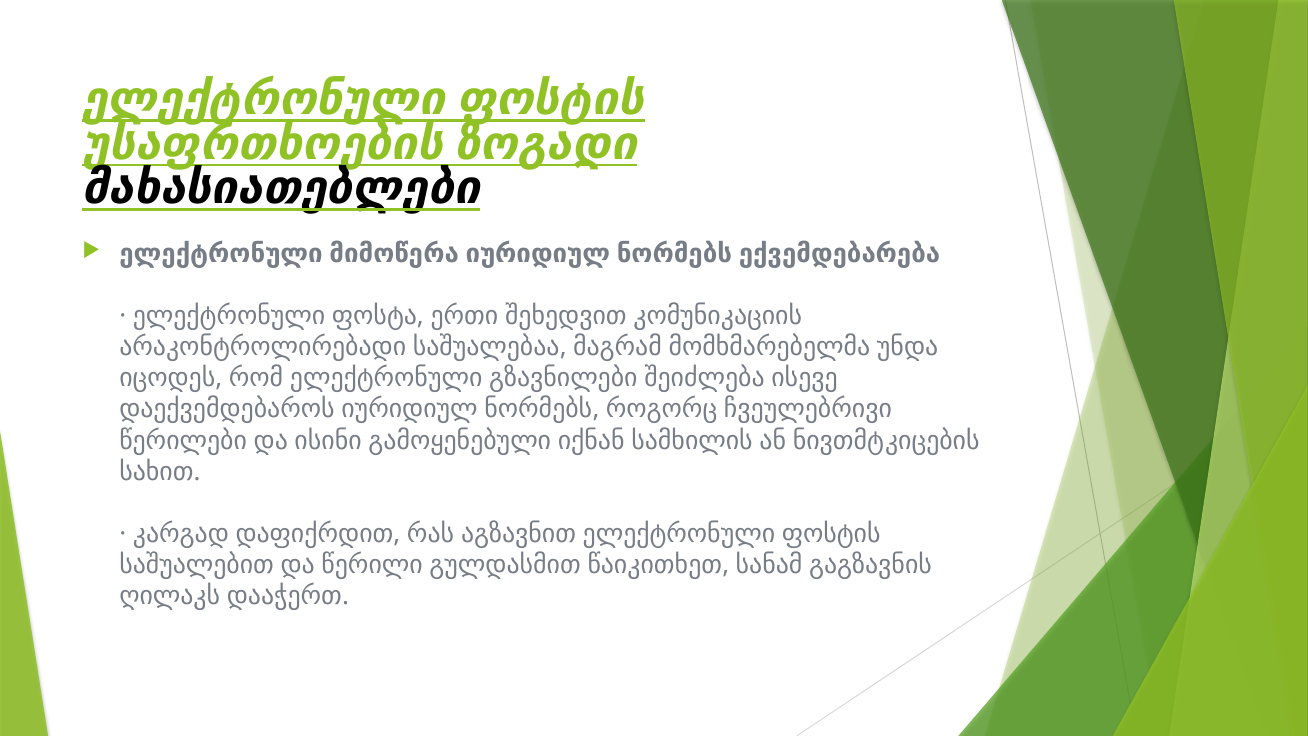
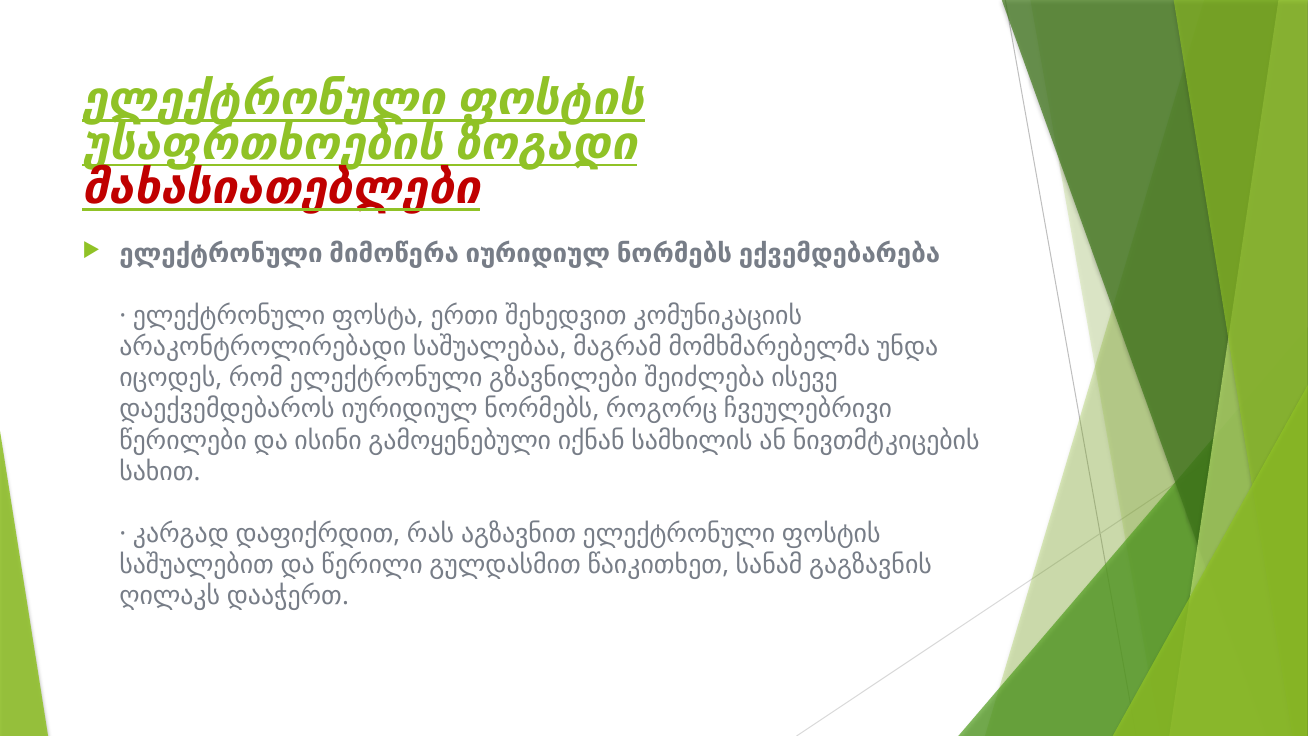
მახასიათებლები colour: black -> red (281, 188)
